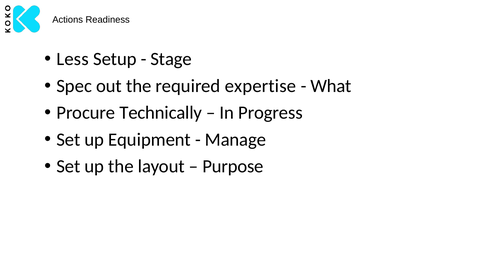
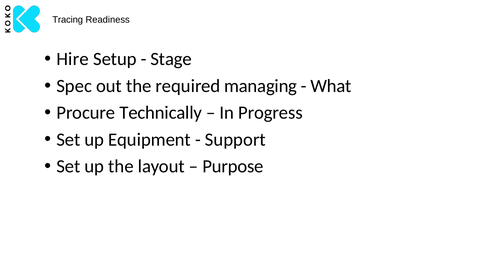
Actions: Actions -> Tracing (68, 20)
Less: Less -> Hire (73, 59)
expertise: expertise -> managing (261, 86)
Manage: Manage -> Support (235, 140)
